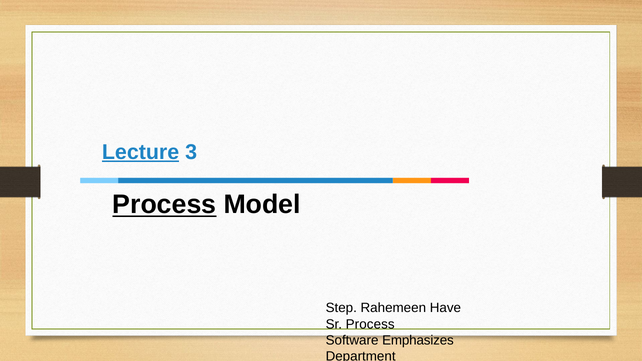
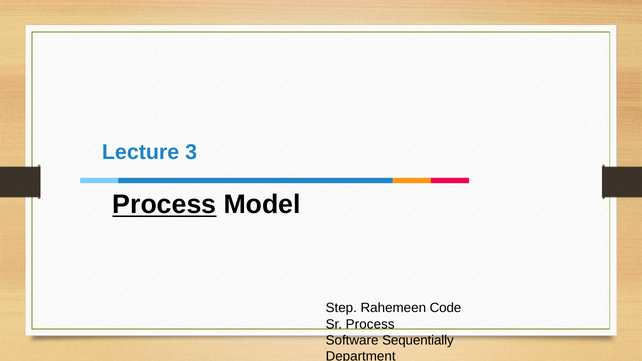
Lecture underline: present -> none (141, 152)
Have: Have -> Code (445, 308)
Emphasizes: Emphasizes -> Sequentially (418, 341)
